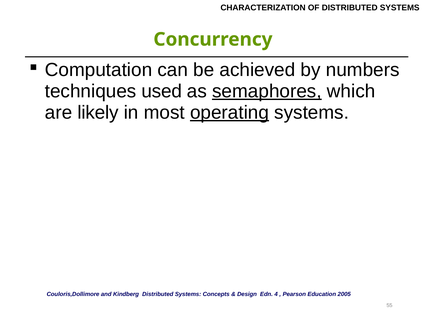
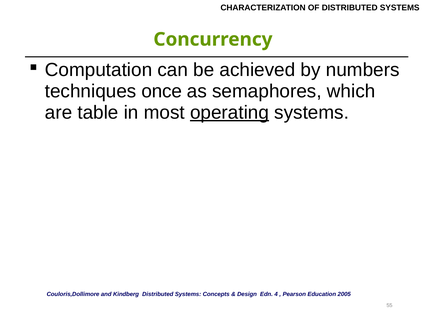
used: used -> once (162, 91)
semaphores underline: present -> none (267, 91)
likely: likely -> table (98, 112)
